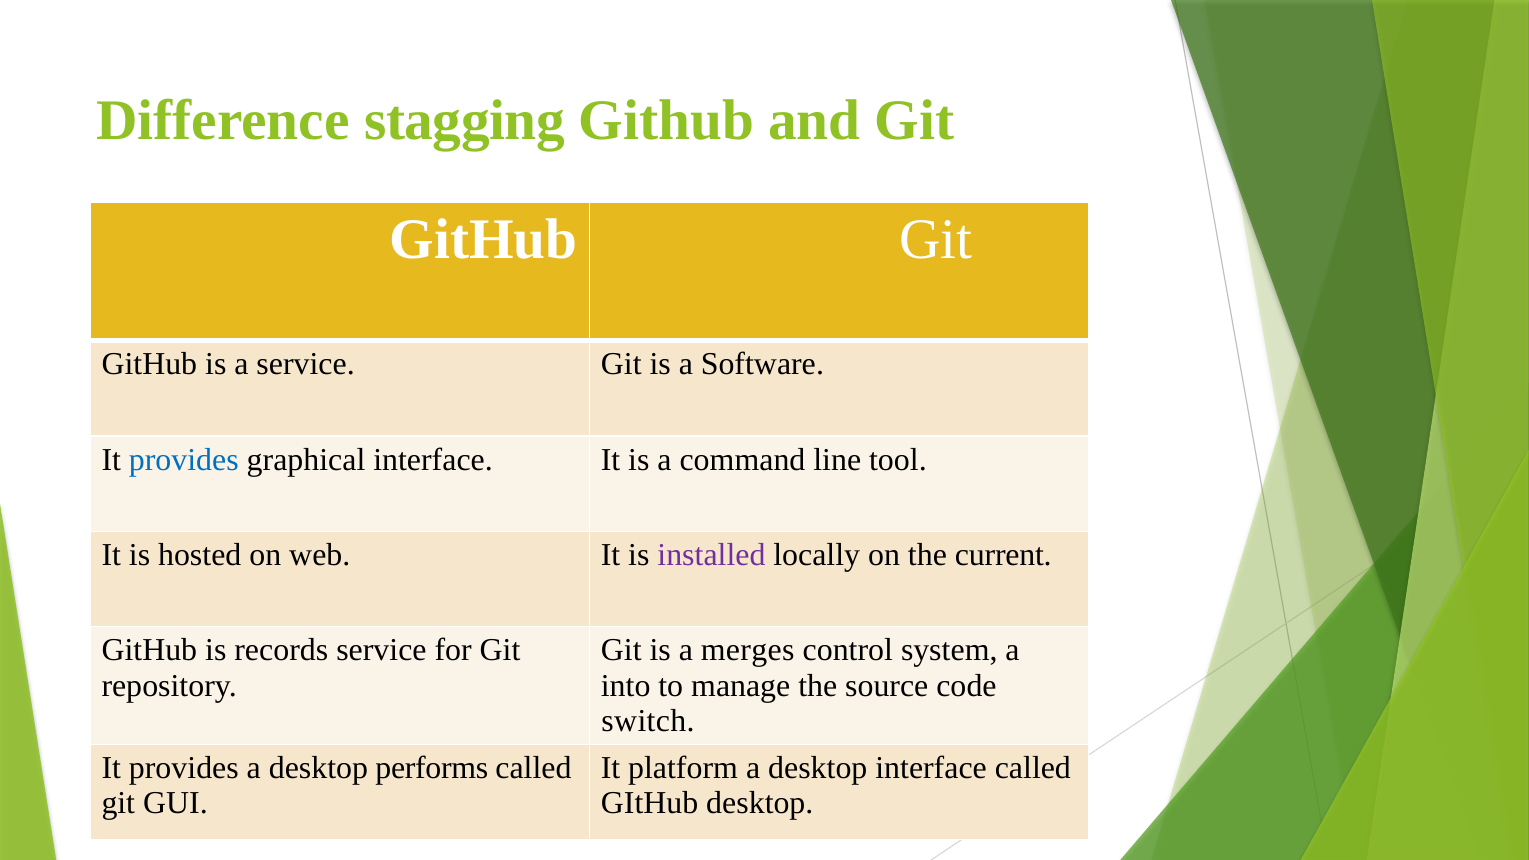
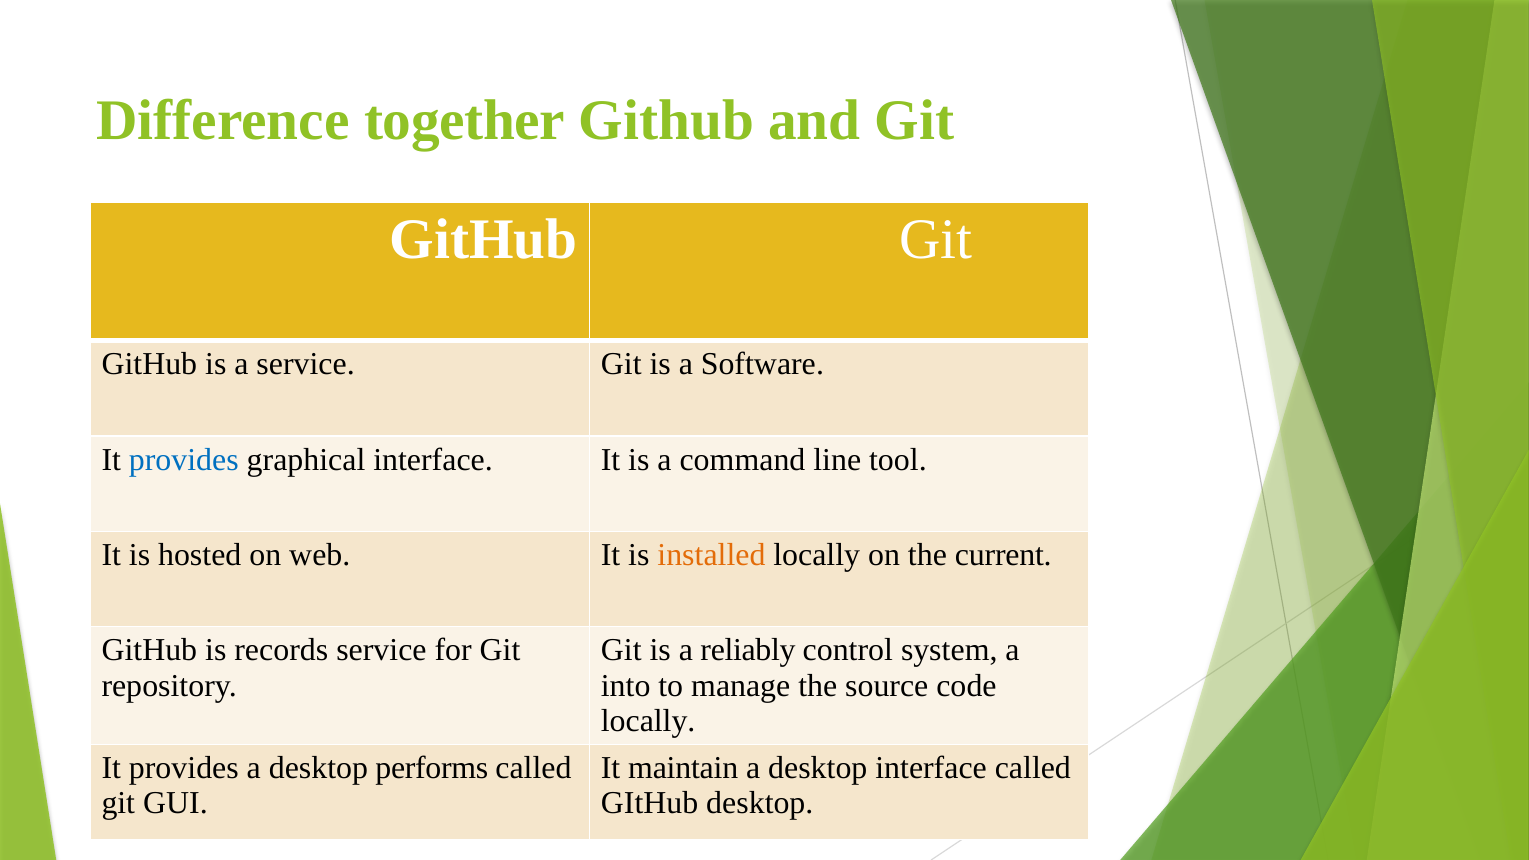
stagging: stagging -> together (465, 121)
installed colour: purple -> orange (711, 555)
merges: merges -> reliably (748, 650)
switch: switch -> locally (648, 721)
platform: platform -> maintain (683, 768)
